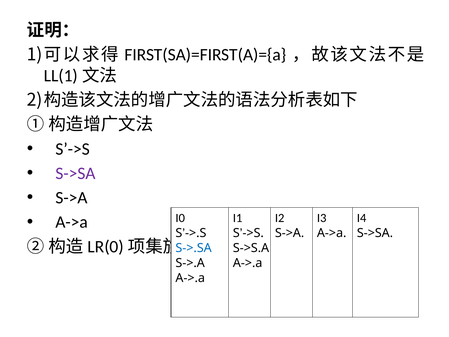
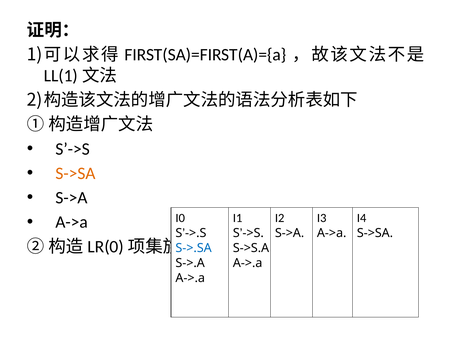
S->SA colour: purple -> orange (76, 173)
